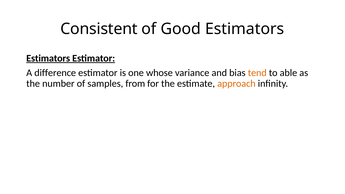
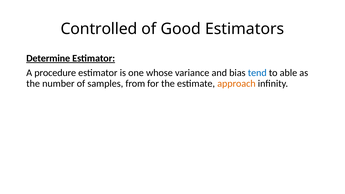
Consistent: Consistent -> Controlled (99, 29)
Estimators: Estimators -> Determine (48, 58)
difference: difference -> procedure (55, 73)
tend colour: orange -> blue (257, 73)
